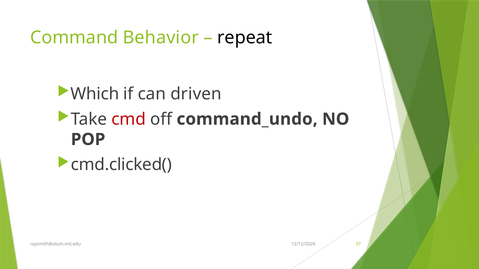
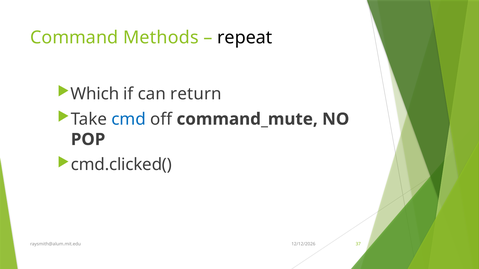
Behavior: Behavior -> Methods (161, 38)
driven: driven -> return (196, 94)
cmd colour: red -> blue (129, 119)
command_undo: command_undo -> command_mute (247, 119)
